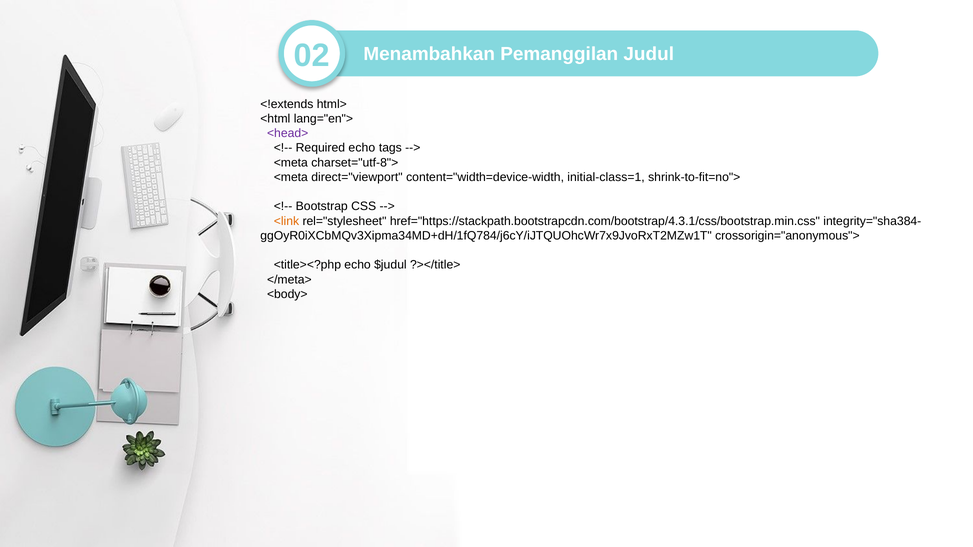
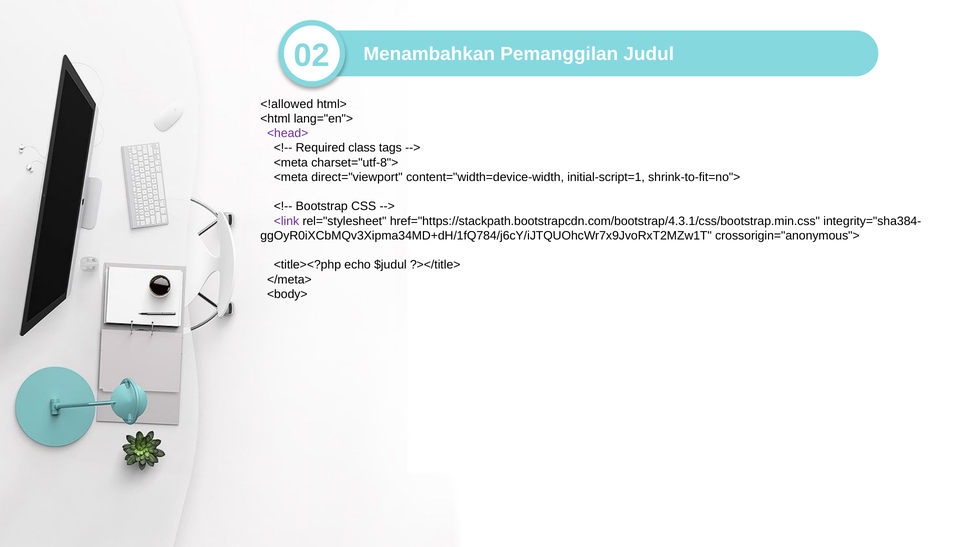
<!extends: <!extends -> <!allowed (287, 104)
Required echo: echo -> class (362, 148)
initial-class=1: initial-class=1 -> initial-script=1 (606, 177)
<link colour: orange -> purple (286, 221)
